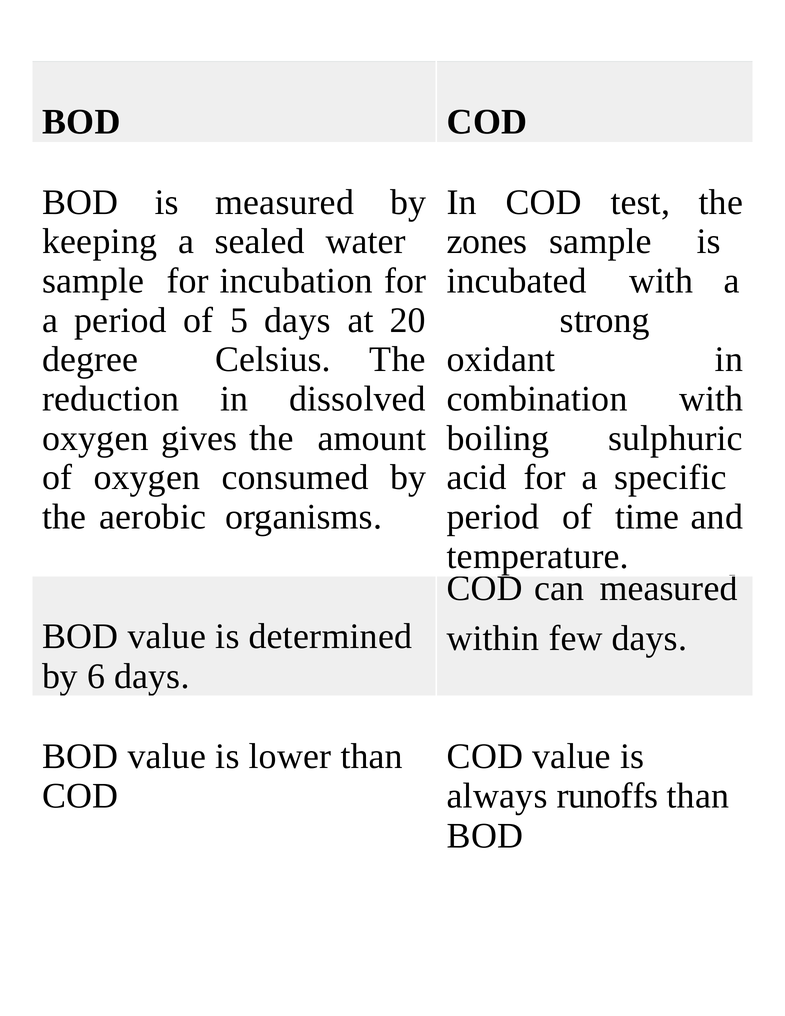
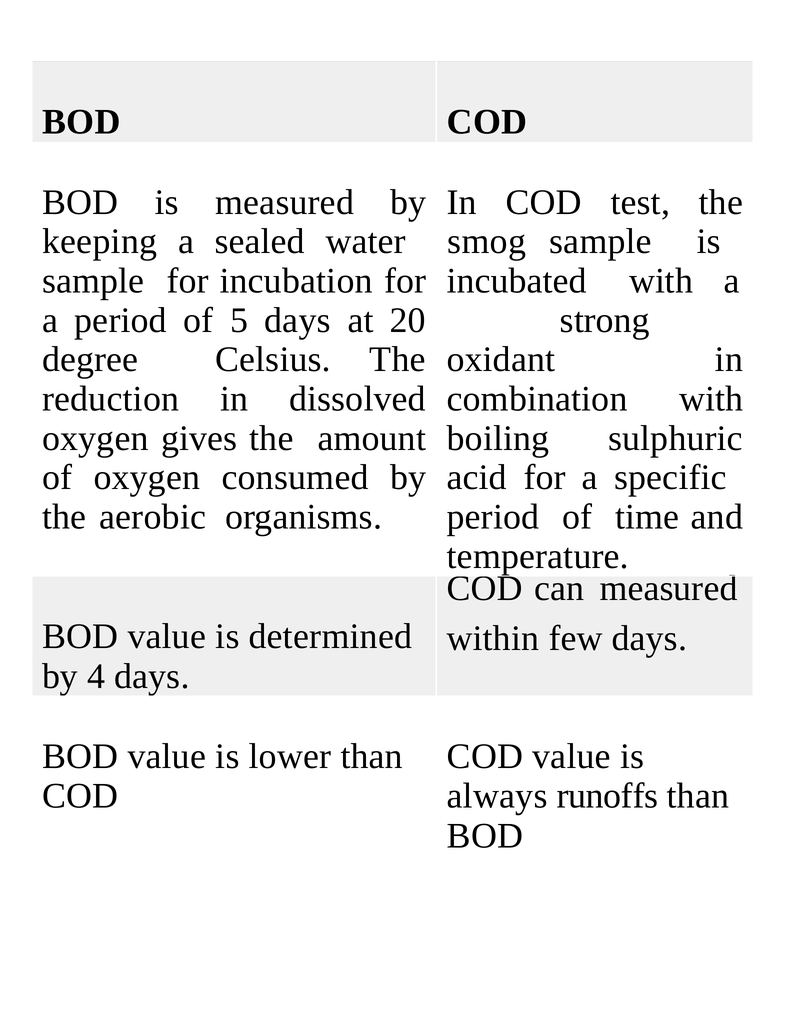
zones: zones -> smog (487, 241)
6: 6 -> 4 (96, 676)
